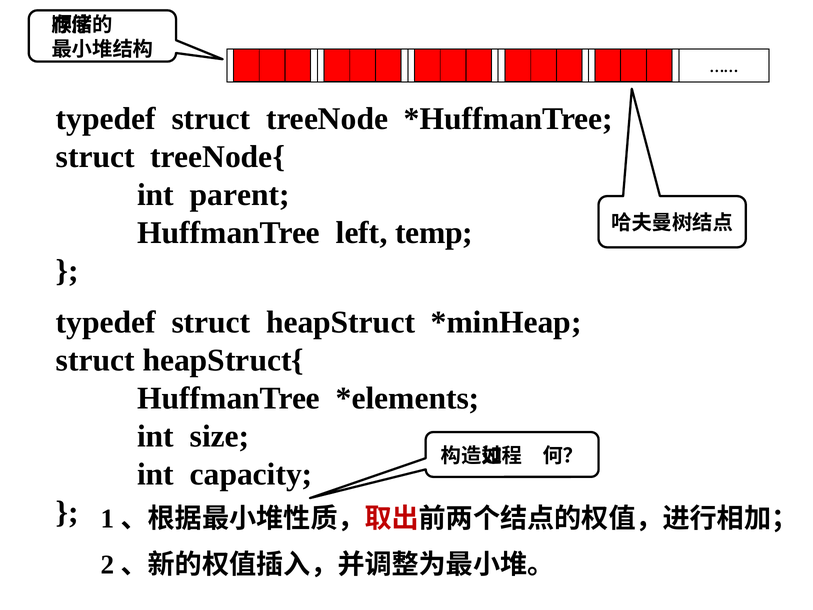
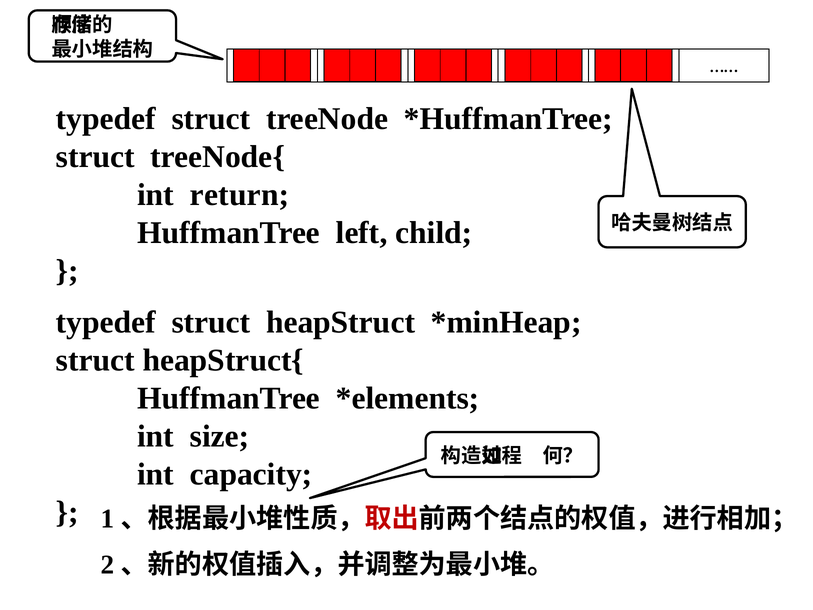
parent: parent -> return (240, 195)
temp: temp -> child (434, 233)
